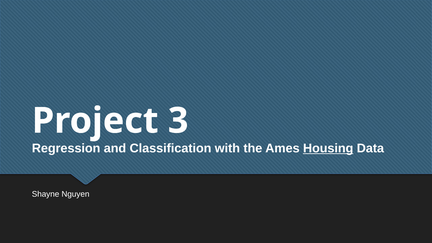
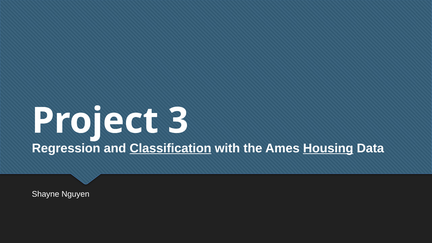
Classification underline: none -> present (171, 148)
